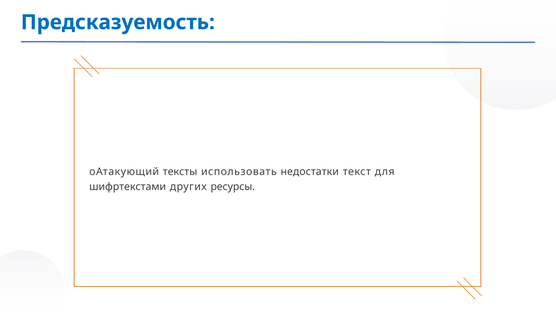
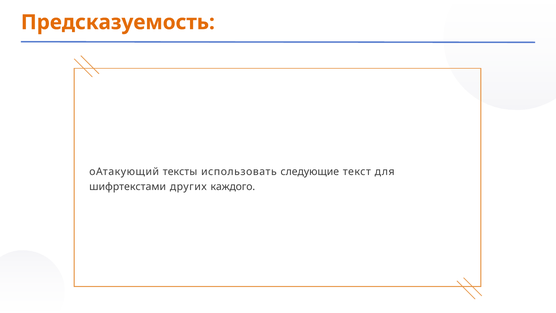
Предсказуемость colour: blue -> orange (118, 22)
недостатки: недостатки -> следующие (310, 172)
ресурсы: ресурсы -> каждого (233, 187)
